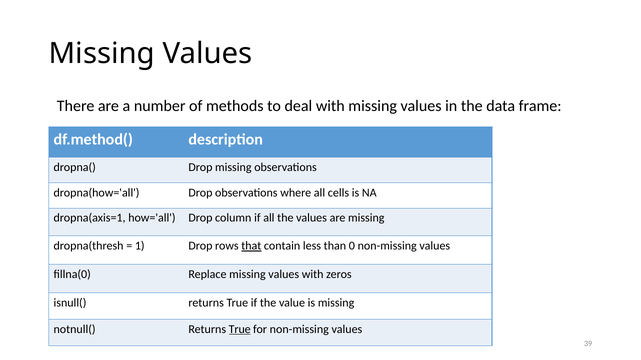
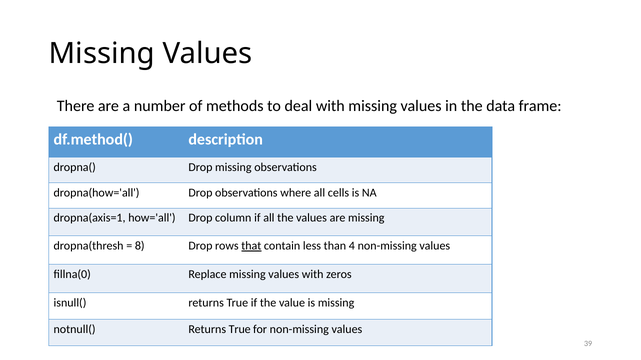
1: 1 -> 8 (140, 246)
0: 0 -> 4 (352, 246)
True underline: present -> none (240, 330)
